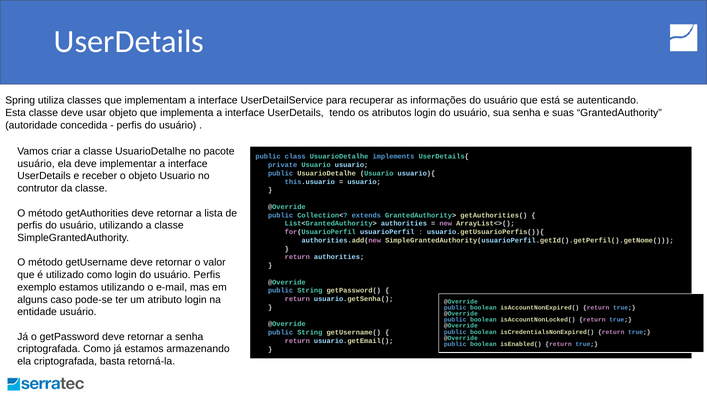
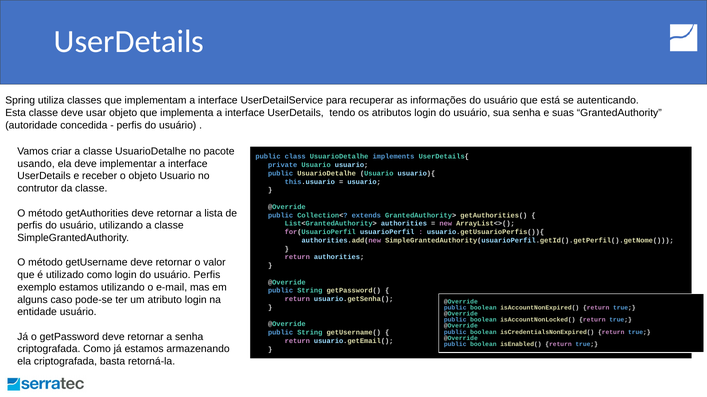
usuário: usuário -> usando (36, 164)
